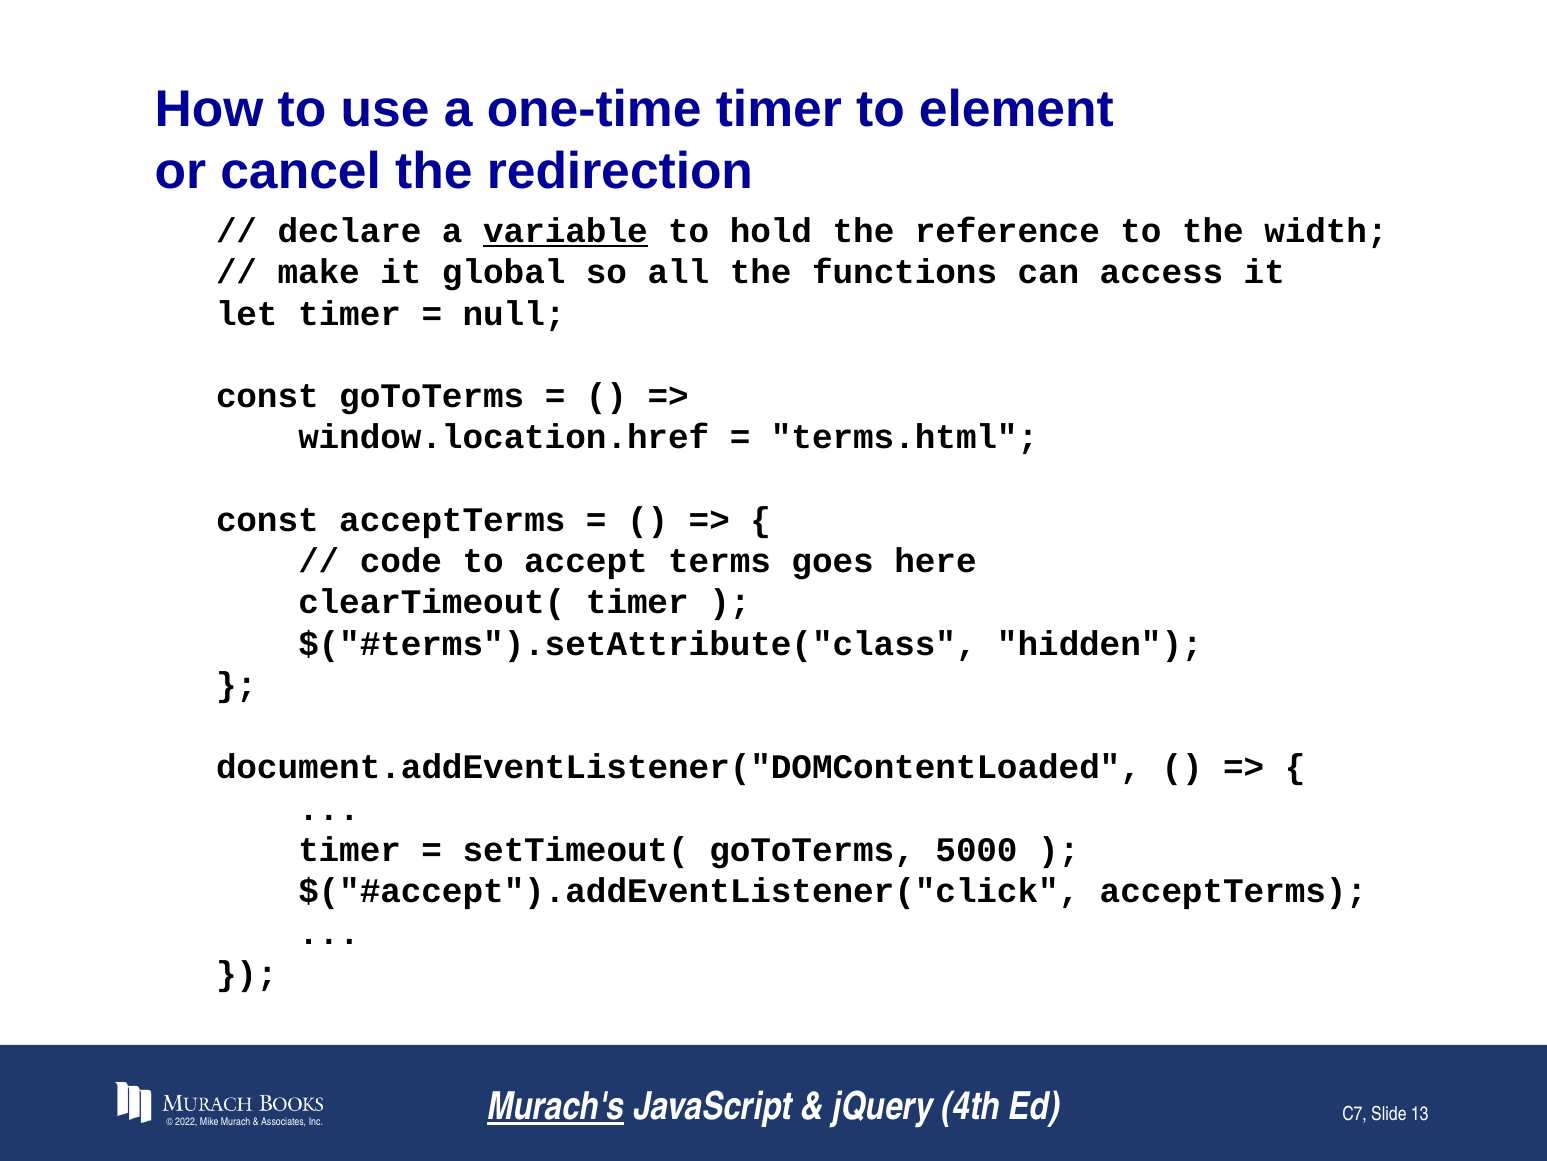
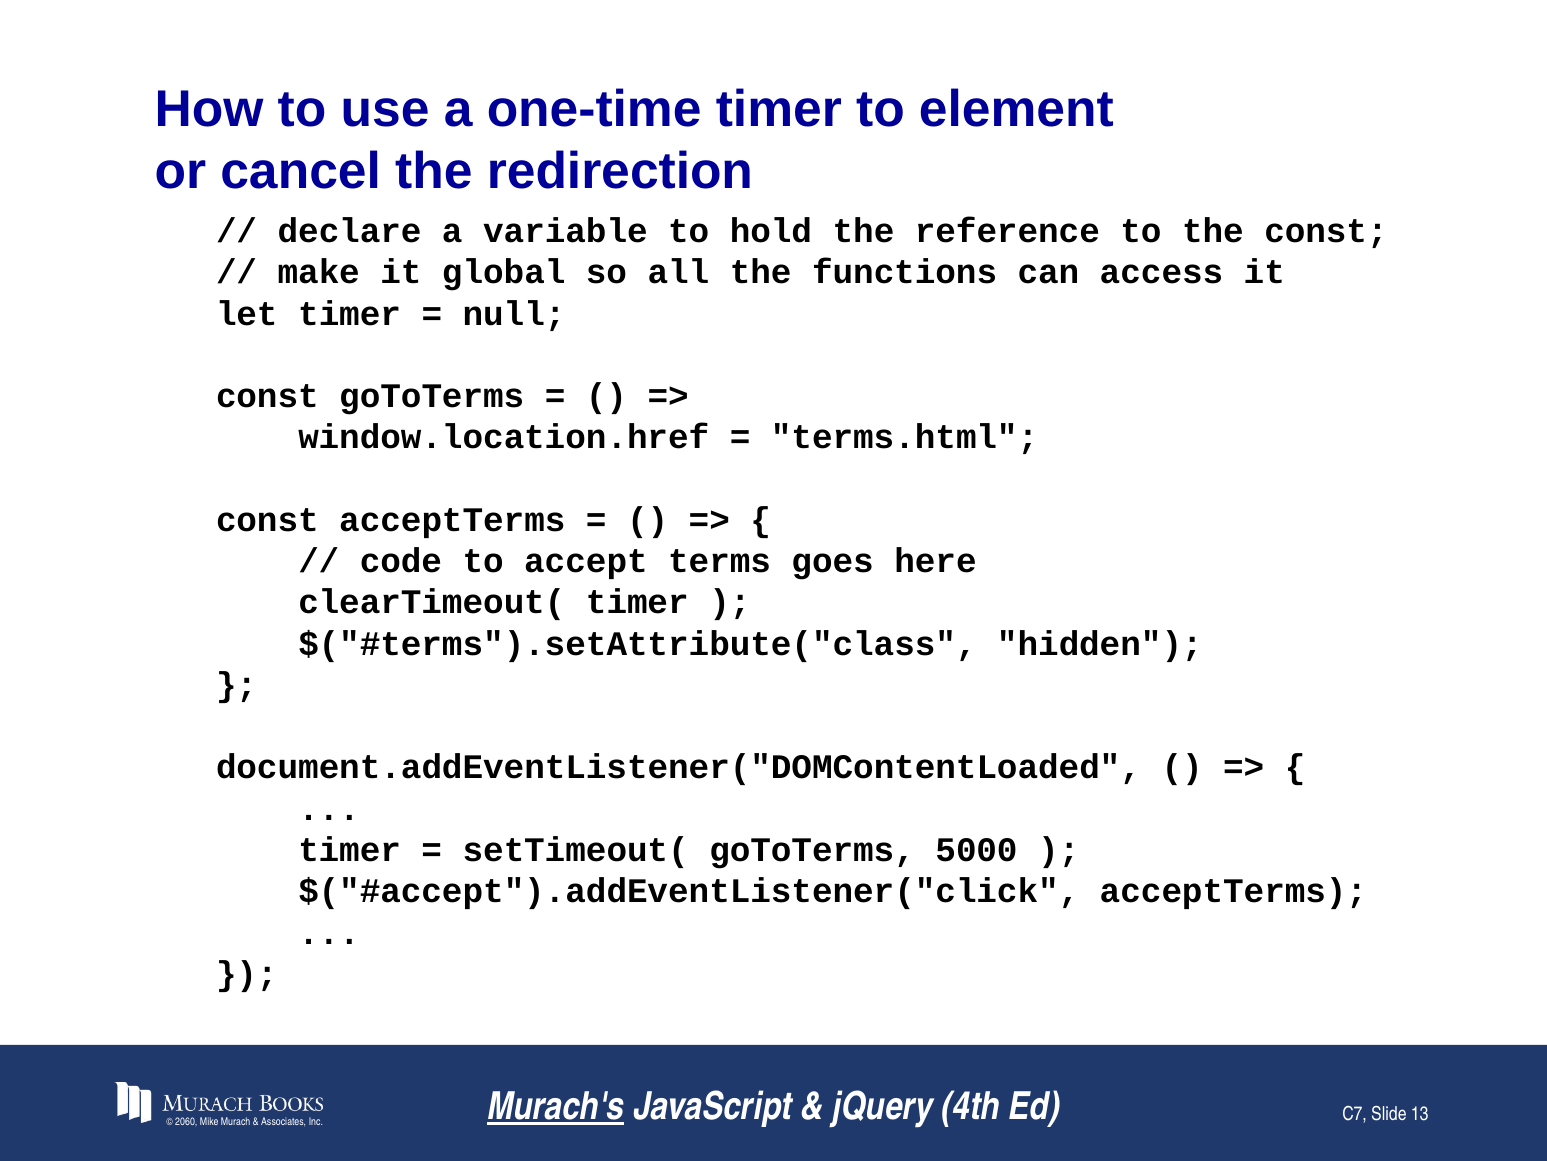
variable underline: present -> none (565, 231)
the width: width -> const (1326, 231)
2022: 2022 -> 2060 (186, 1121)
